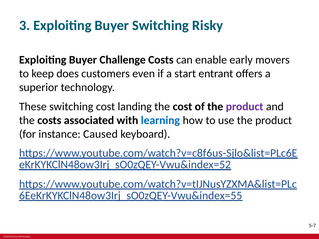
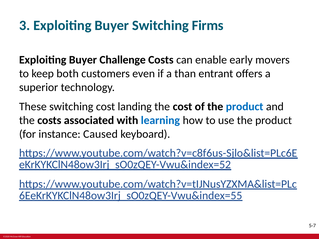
Risky: Risky -> Firms (208, 25)
does: does -> both (68, 74)
start: start -> than (185, 74)
product colour: purple -> blue (245, 107)
